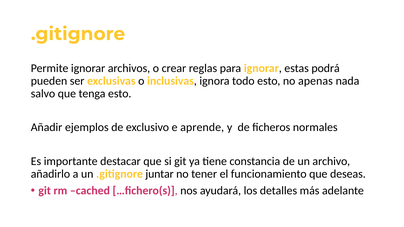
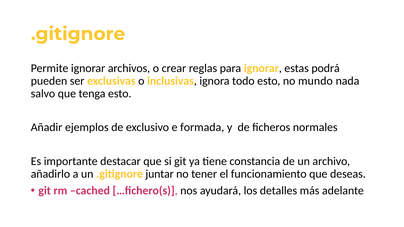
apenas: apenas -> mundo (315, 81)
aprende: aprende -> formada (202, 128)
